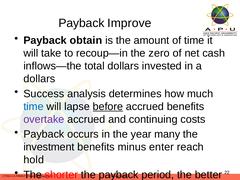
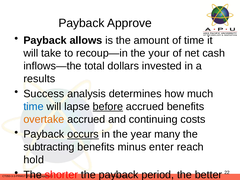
Improve: Improve -> Approve (129, 23)
obtain: obtain -> allows (86, 40)
zero: zero -> your (159, 53)
dollars: dollars -> results (39, 79)
overtake colour: purple -> orange (44, 119)
occurs underline: none -> present (83, 134)
investment: investment -> subtracting (49, 147)
